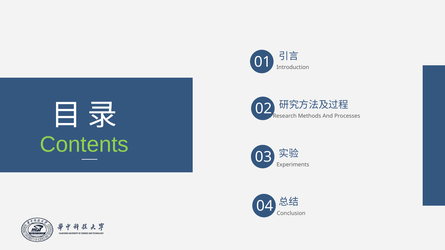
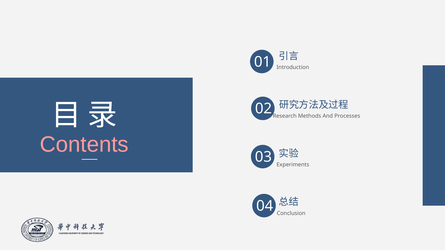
Contents colour: light green -> pink (84, 145)
